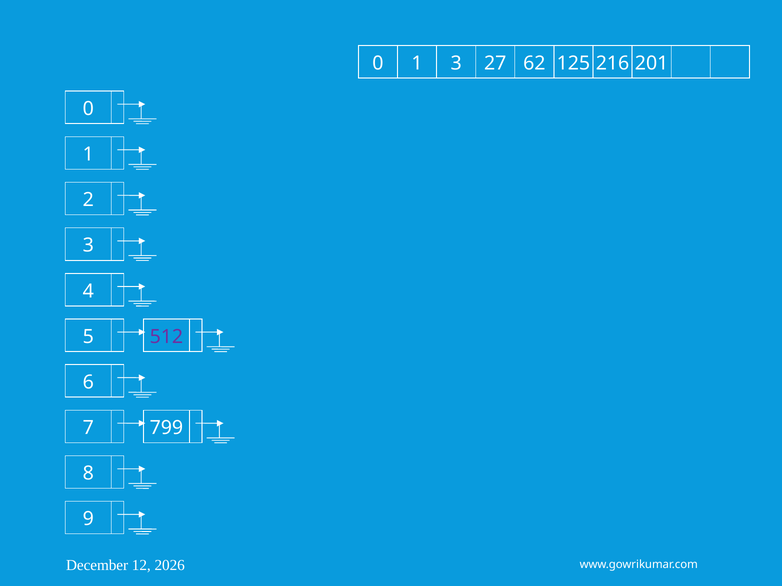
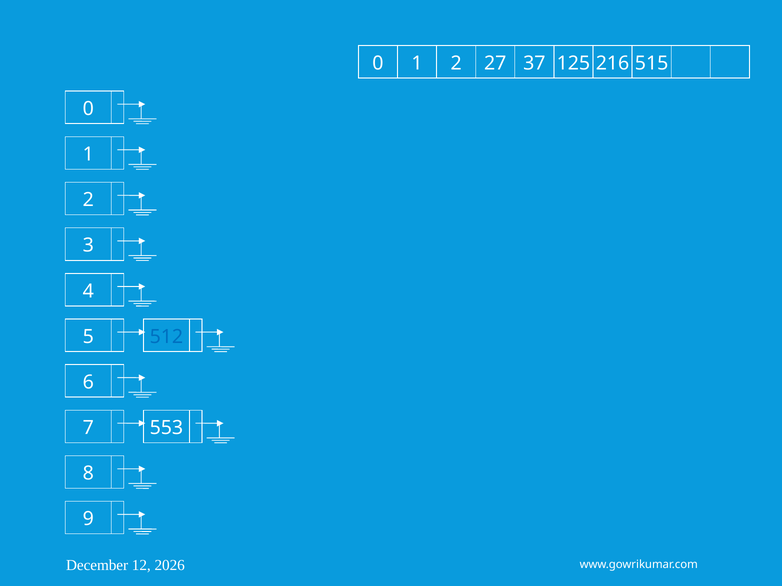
3: 3 -> 2 (456, 63)
62: 62 -> 37 (534, 63)
201: 201 -> 515 (652, 63)
512 colour: purple -> blue (166, 337)
799: 799 -> 553 (166, 428)
